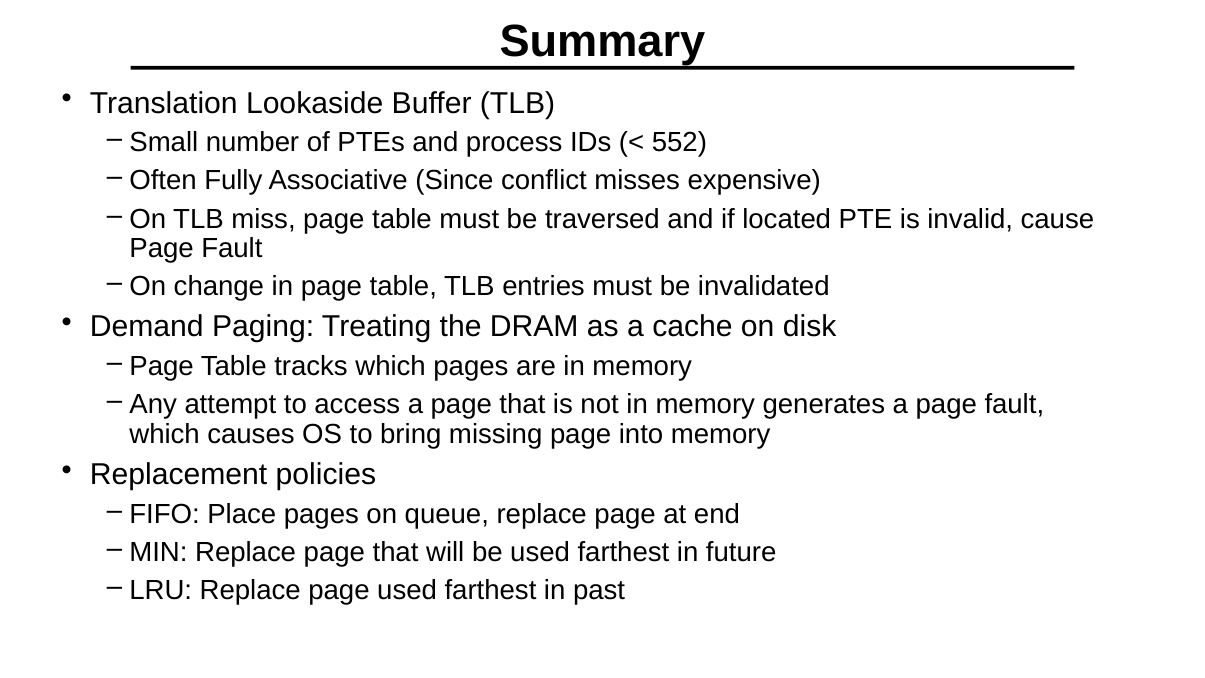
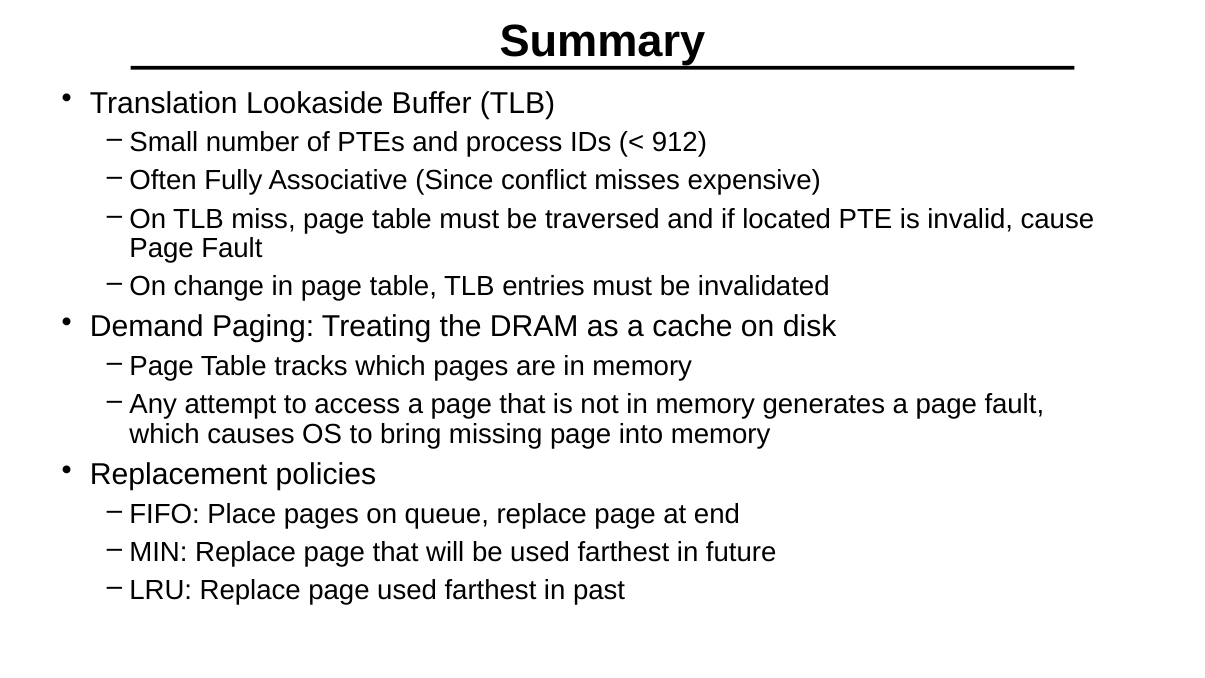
552: 552 -> 912 (679, 143)
